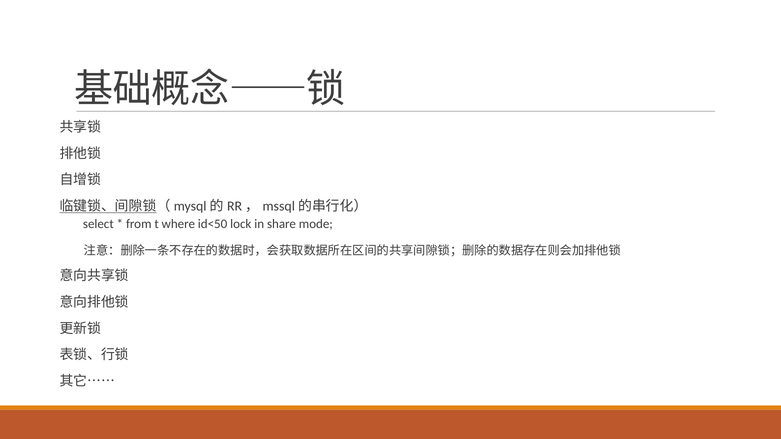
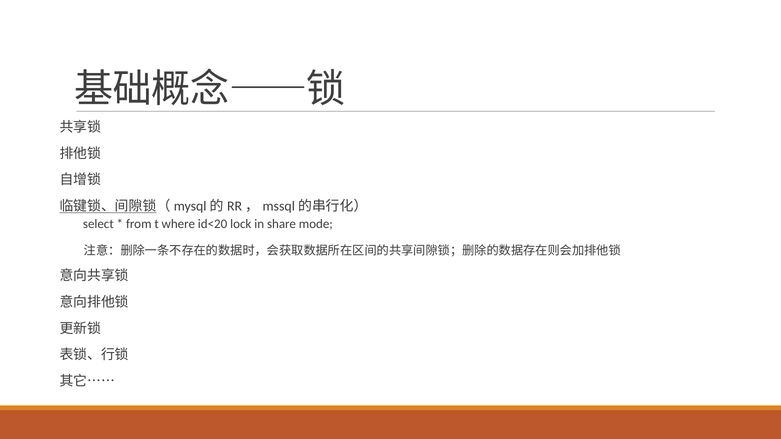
id<50: id<50 -> id<20 (213, 224)
